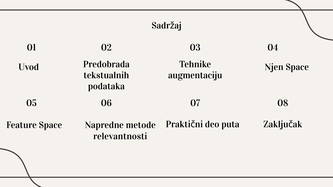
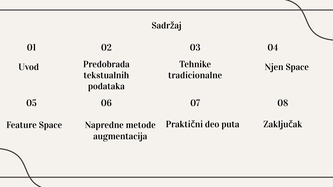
augmentaciju: augmentaciju -> tradicionalne (195, 75)
relevantnosti: relevantnosti -> augmentacija (120, 136)
